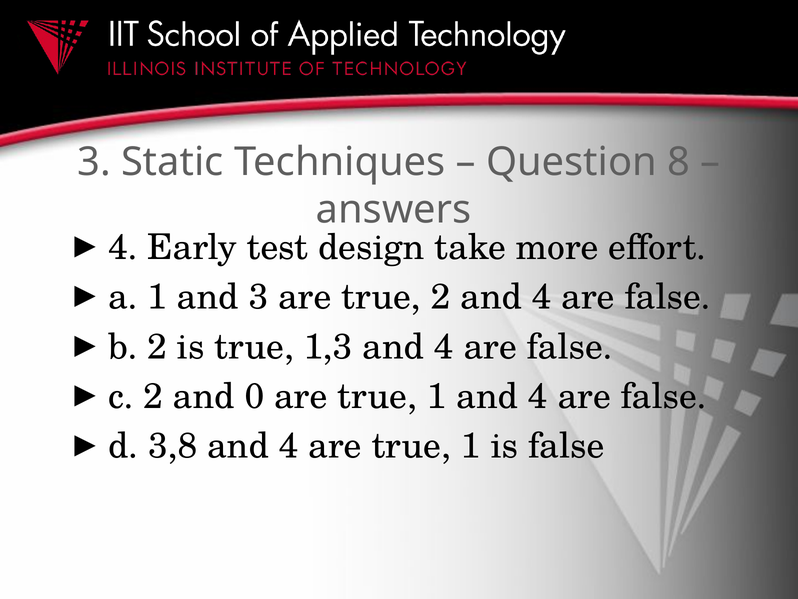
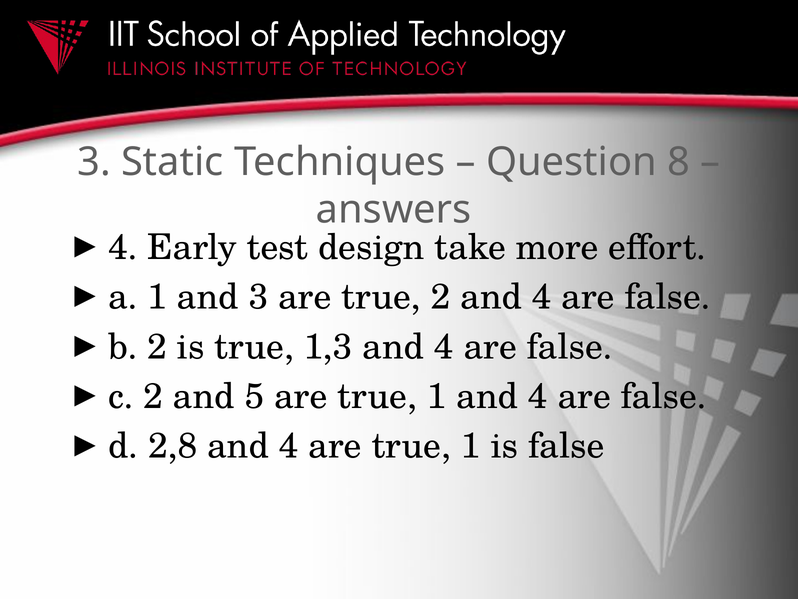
0: 0 -> 5 (255, 396)
3,8: 3,8 -> 2,8 (173, 446)
